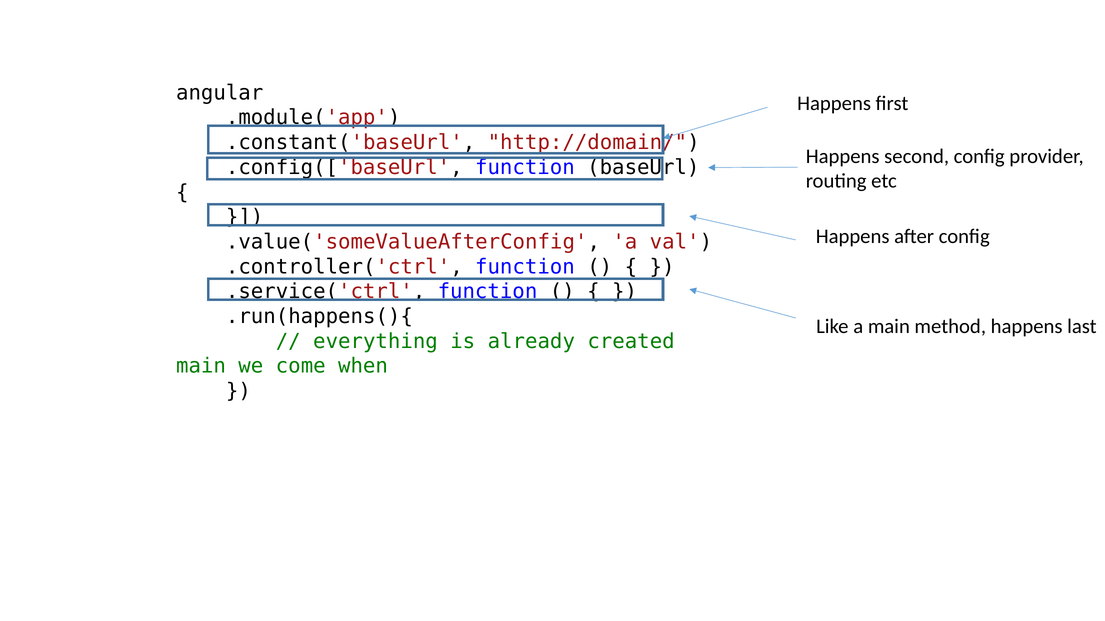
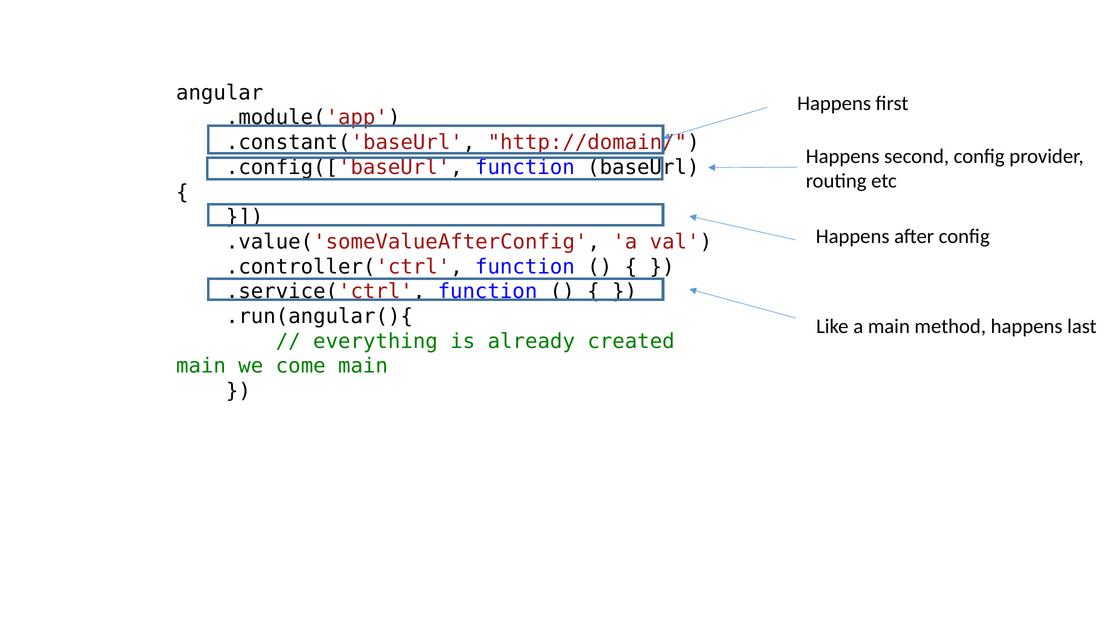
.run(happens(){: .run(happens(){ -> .run(angular(){ (319, 317)
come when: when -> main (363, 366)
